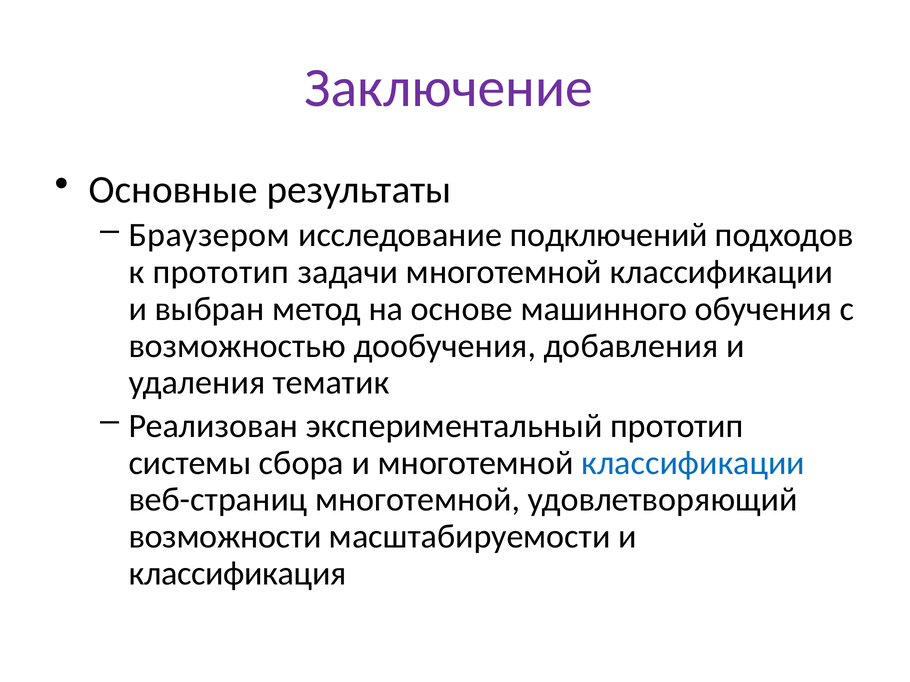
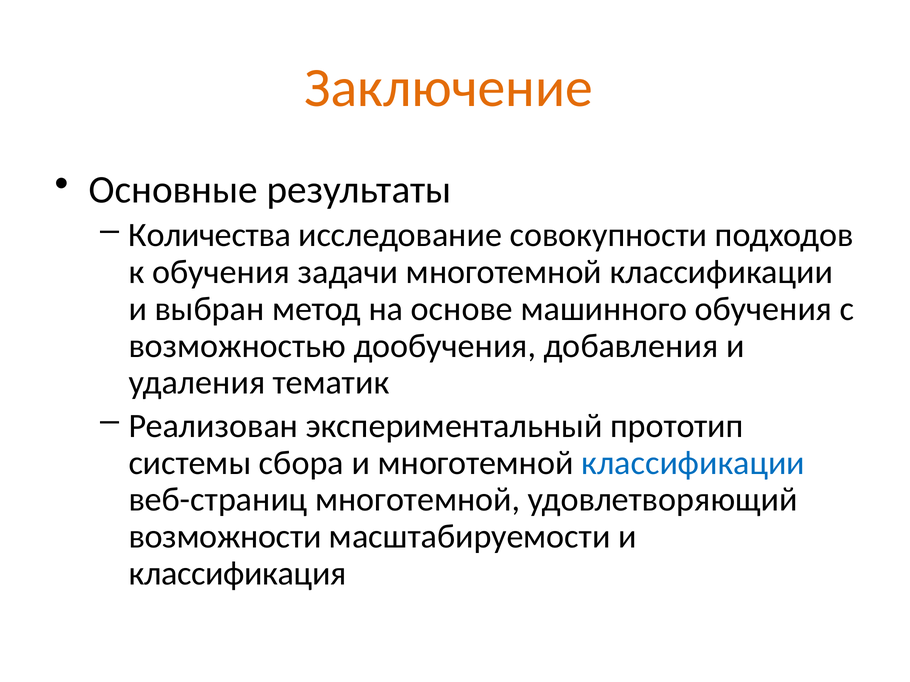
Заключение colour: purple -> orange (449, 88)
Браузером: Браузером -> Количества (210, 235)
подключений: подключений -> совокупности (609, 235)
к прототип: прототип -> обучения (221, 272)
